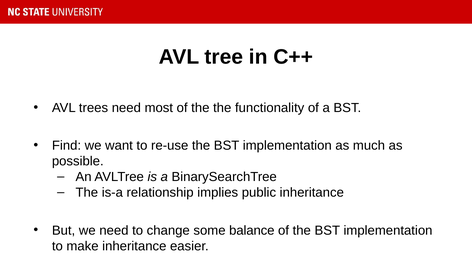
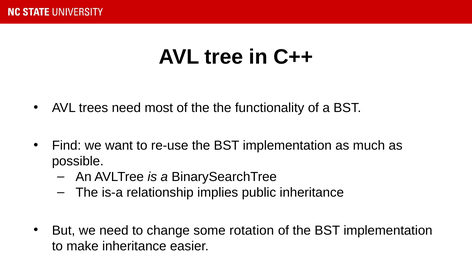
balance: balance -> rotation (252, 231)
